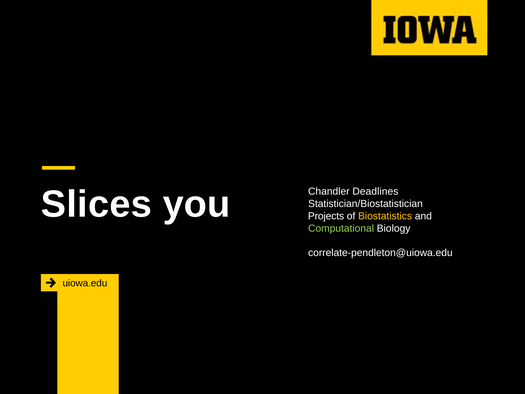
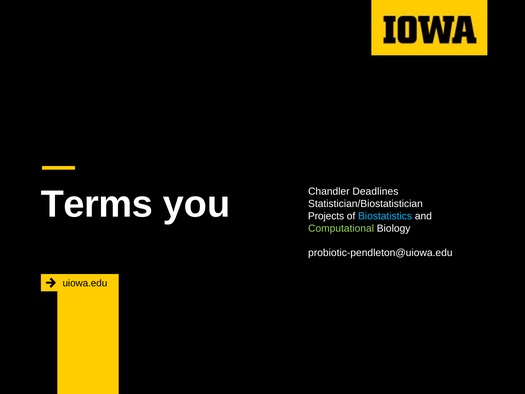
Slices: Slices -> Terms (97, 204)
Biostatistics colour: yellow -> light blue (385, 216)
correlate-pendleton@uiowa.edu: correlate-pendleton@uiowa.edu -> probiotic-pendleton@uiowa.edu (380, 253)
